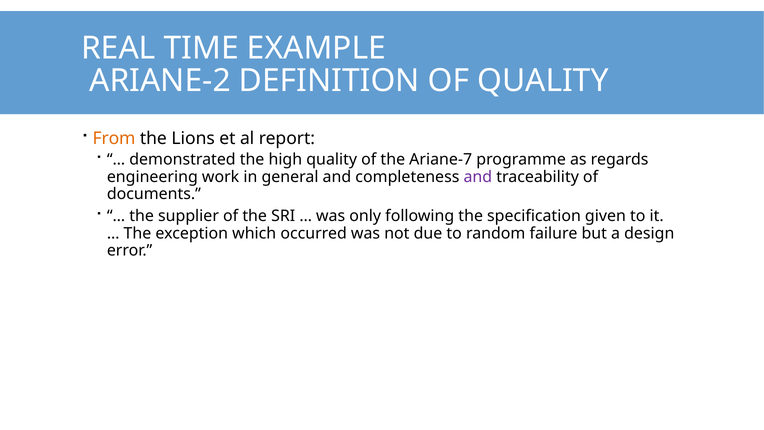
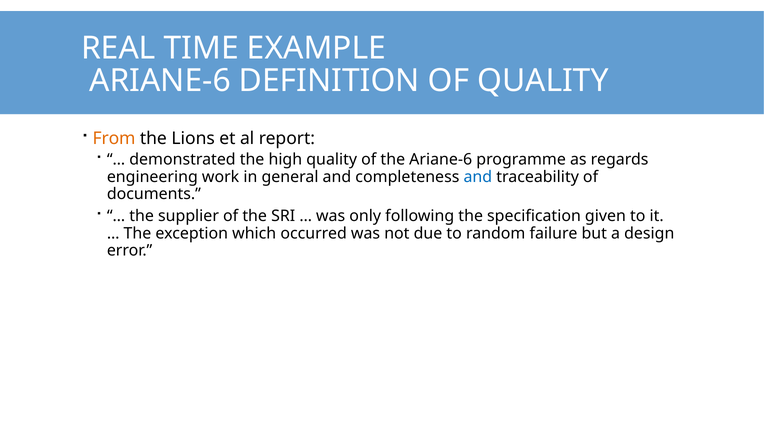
ARIANE-2: ARIANE-2 -> ARIANE-6 (160, 81)
the Ariane-7: Ariane-7 -> Ariane-6 (441, 160)
and colour: purple -> blue (478, 177)
